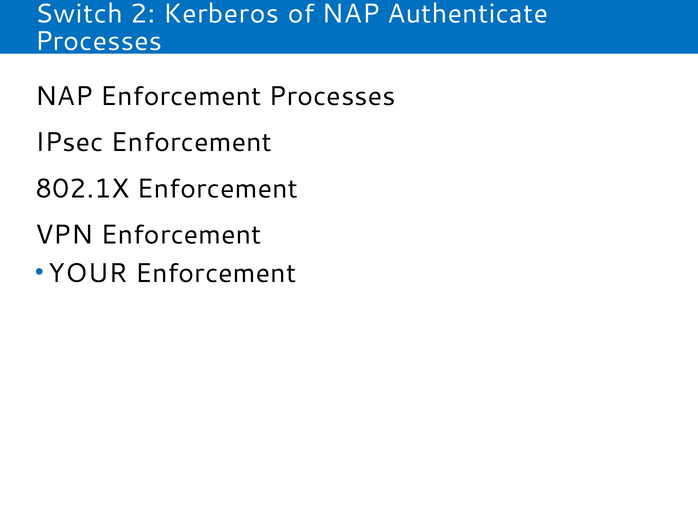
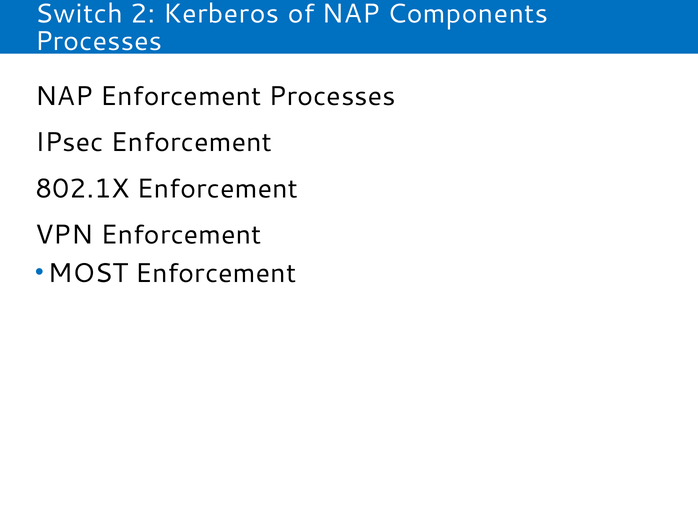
Authenticate: Authenticate -> Components (468, 14)
YOUR: YOUR -> MOST (88, 274)
